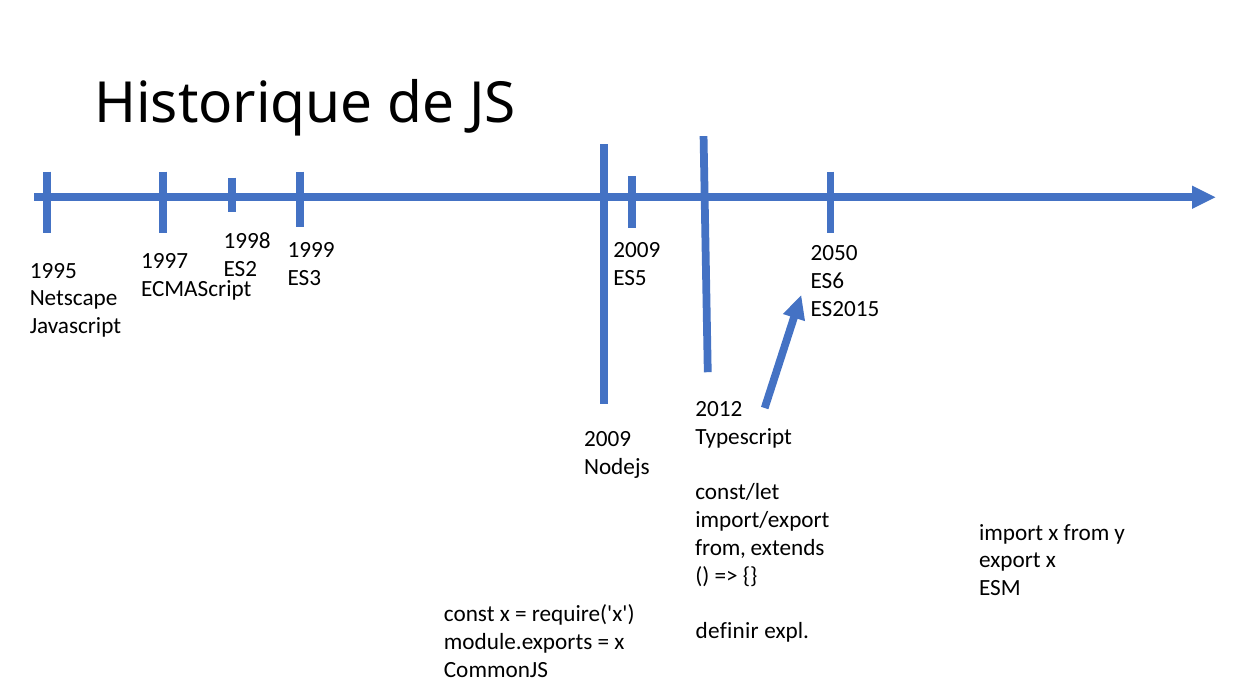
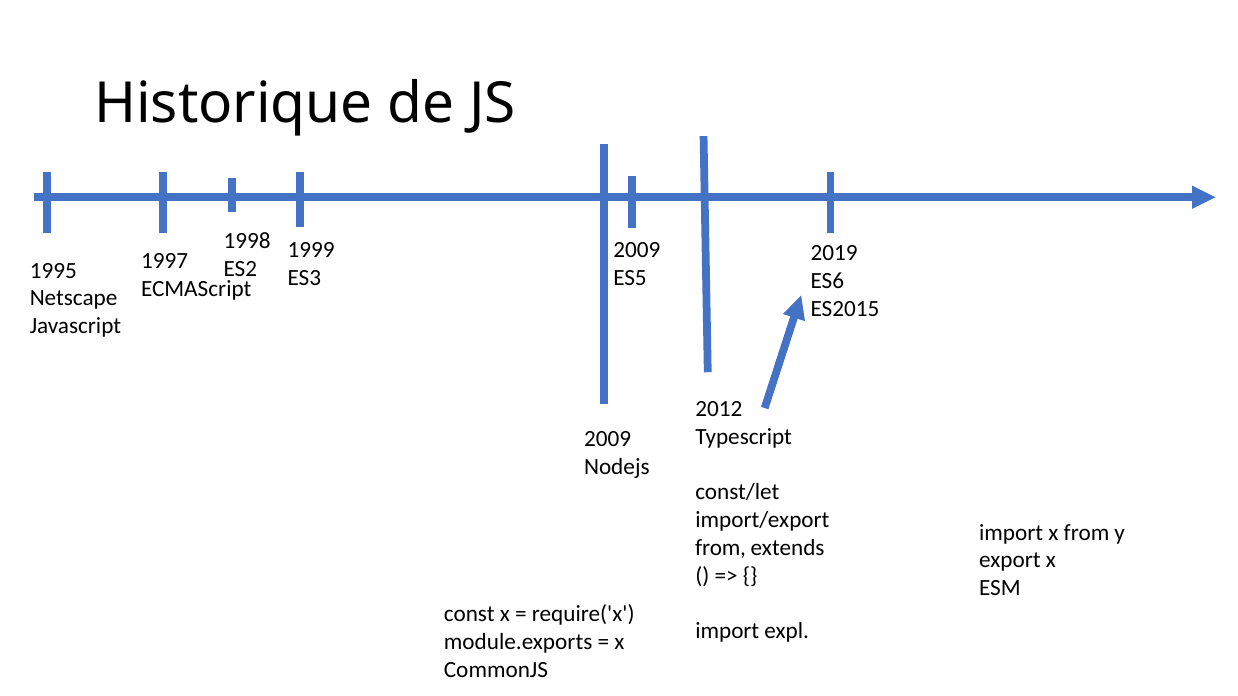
2050: 2050 -> 2019 (834, 253)
definir: definir -> import (727, 632)
